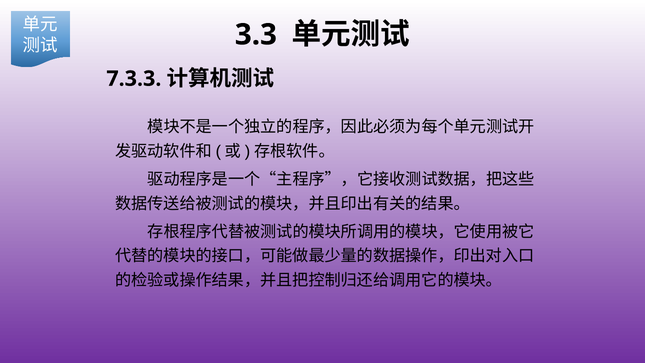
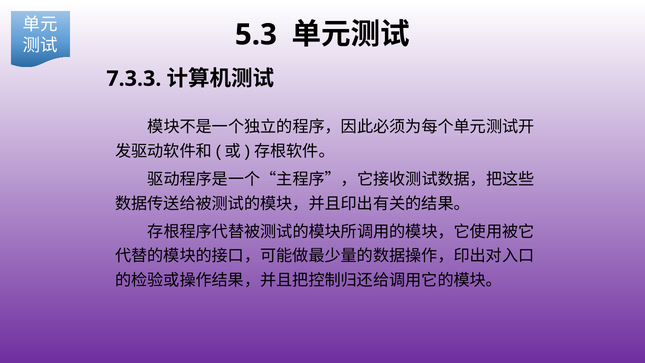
3.3: 3.3 -> 5.3 (256, 35)
